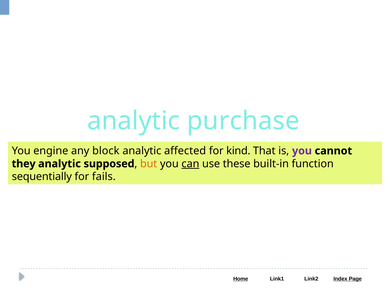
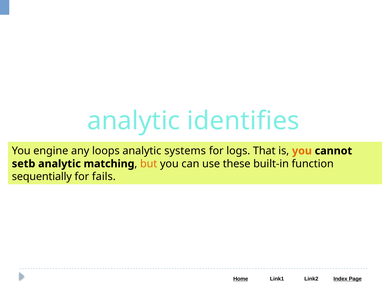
purchase: purchase -> identifies (243, 121)
block: block -> loops (106, 151)
affected: affected -> systems (185, 151)
kind: kind -> logs (238, 151)
you colour: purple -> orange (302, 151)
they: they -> setb (24, 164)
supposed: supposed -> matching (109, 164)
can underline: present -> none (190, 164)
